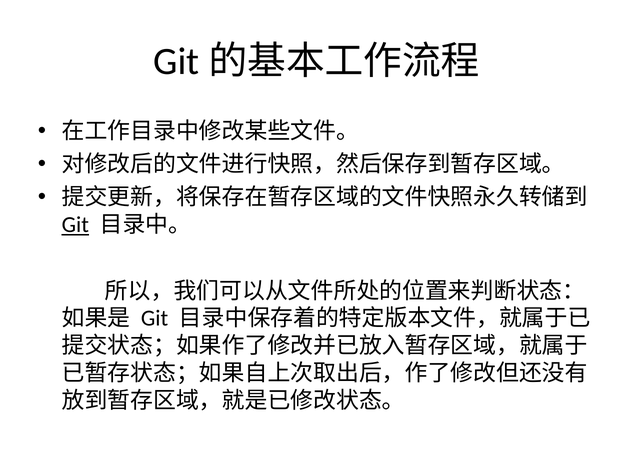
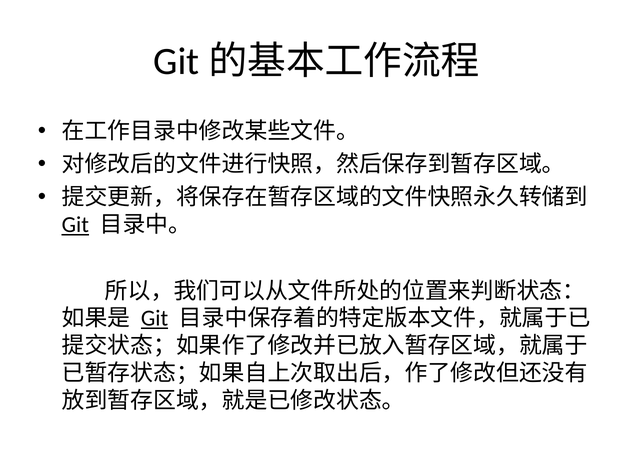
Git underline: none -> present (155, 318)
